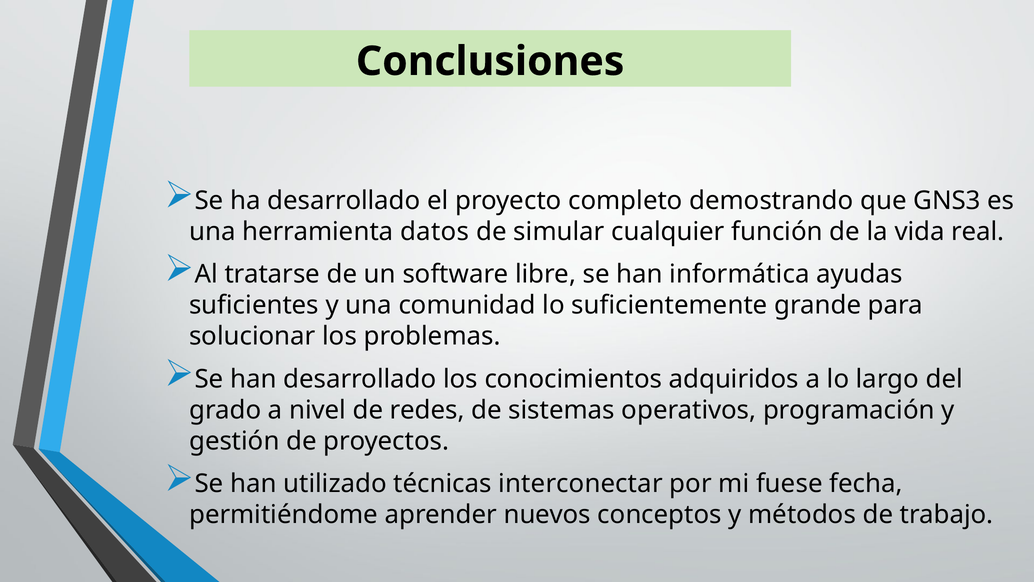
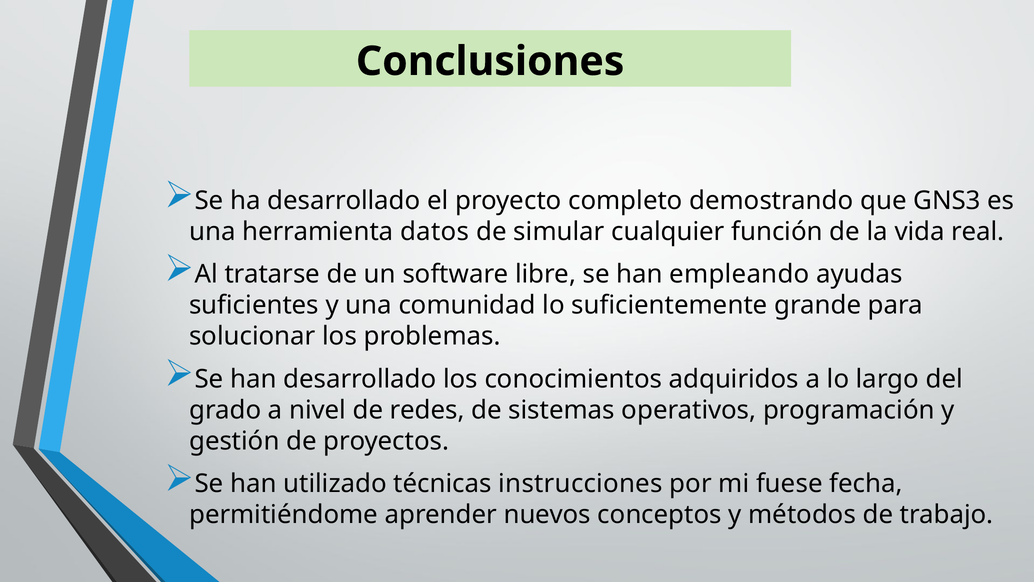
informática: informática -> empleando (739, 274)
interconectar: interconectar -> instrucciones (581, 484)
